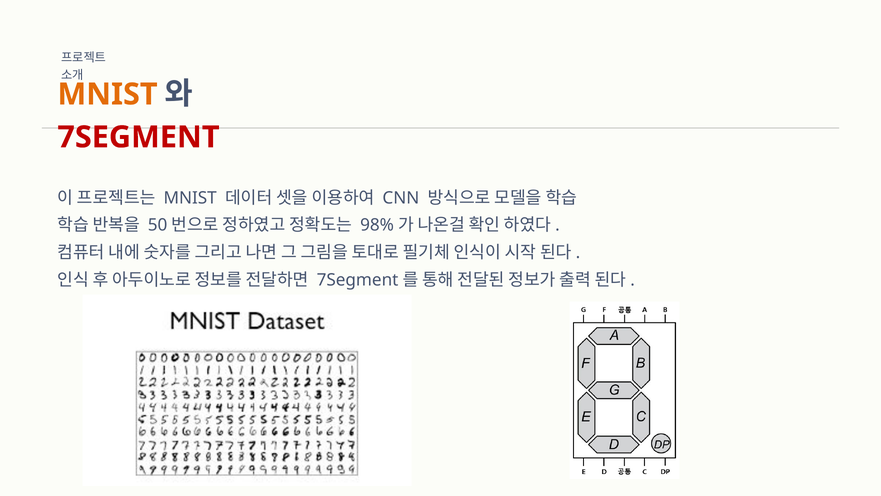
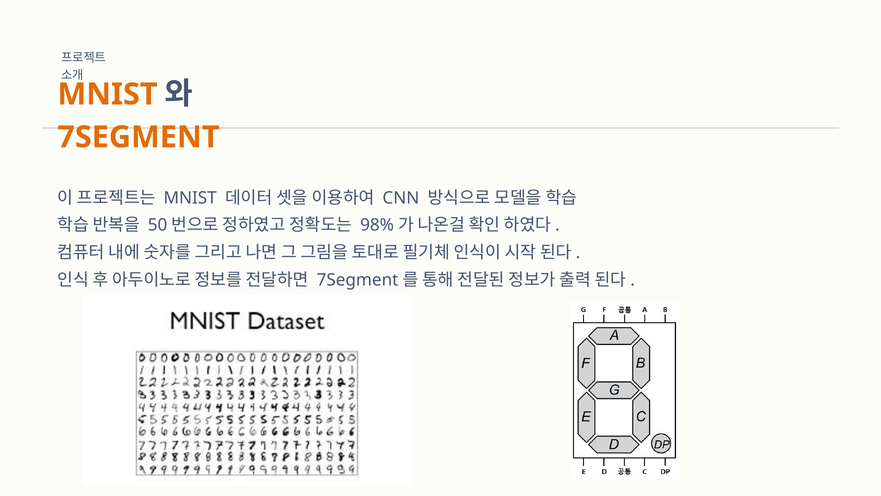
7SEGMENT colour: red -> orange (138, 137)
